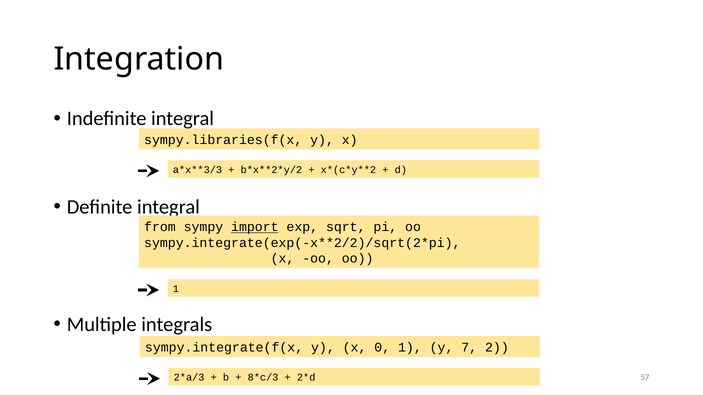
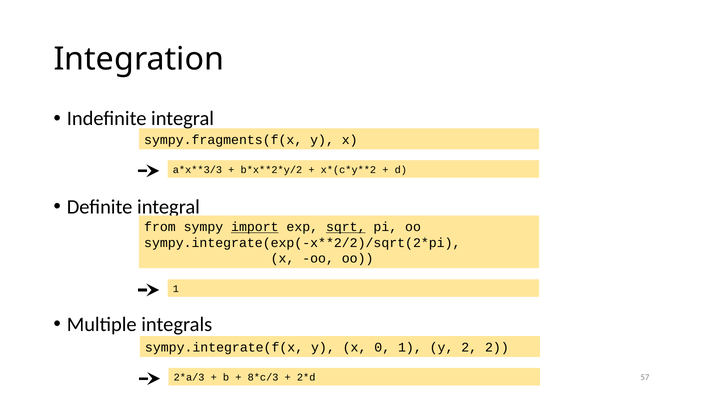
sympy.libraries(f(x: sympy.libraries(f(x -> sympy.fragments(f(x (223, 140)
sqrt underline: none -> present (346, 227)
y 7: 7 -> 2 (469, 348)
